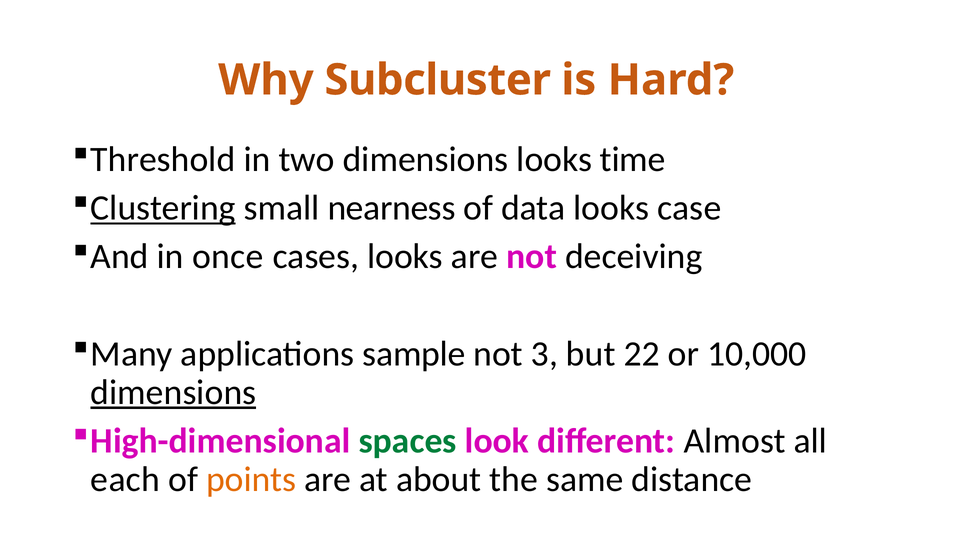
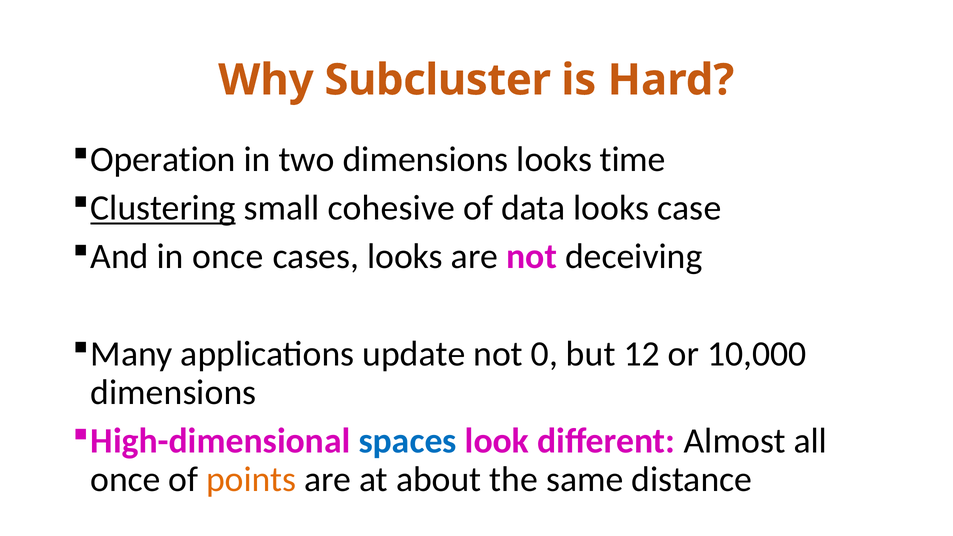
Threshold: Threshold -> Operation (163, 160)
nearness: nearness -> cohesive (391, 208)
sample: sample -> update (414, 354)
3: 3 -> 0 (544, 354)
22: 22 -> 12 (642, 354)
dimensions underline: present -> none (173, 392)
spaces colour: green -> blue (408, 441)
each: each -> once (125, 480)
